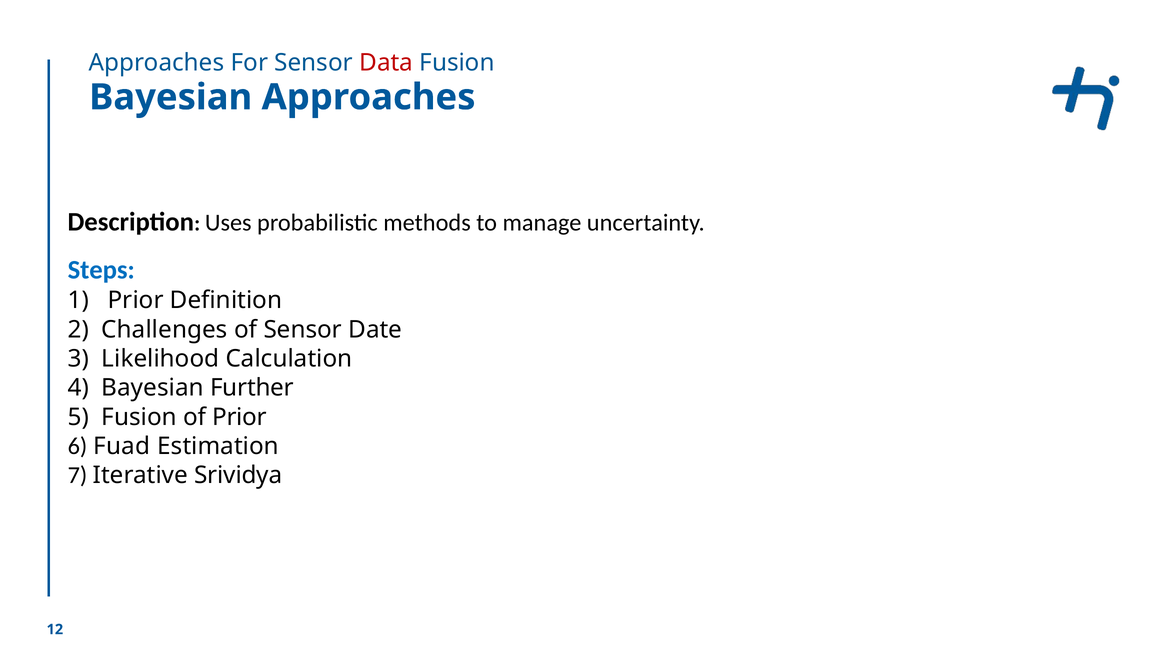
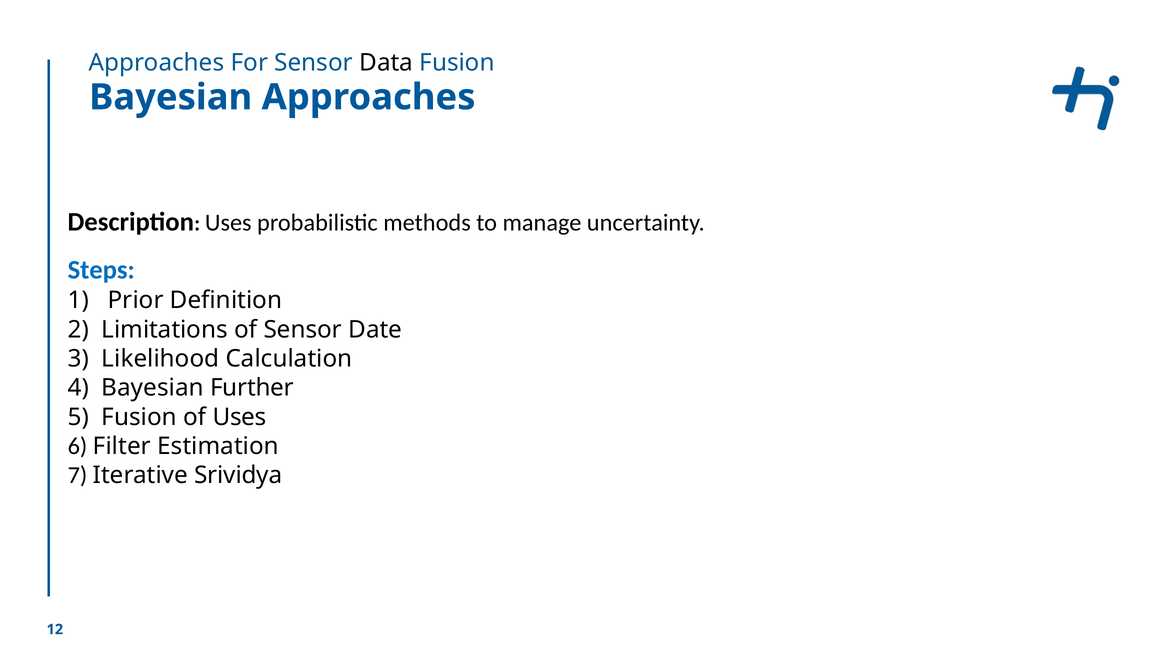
Data colour: red -> black (386, 63)
Challenges: Challenges -> Limitations (165, 329)
of Prior: Prior -> Uses (240, 417)
Fuad: Fuad -> Filter (122, 446)
